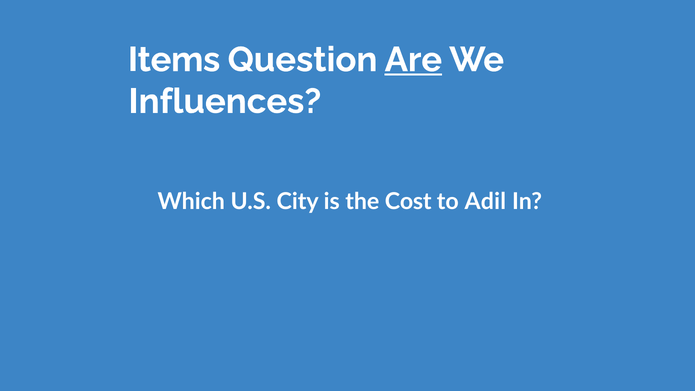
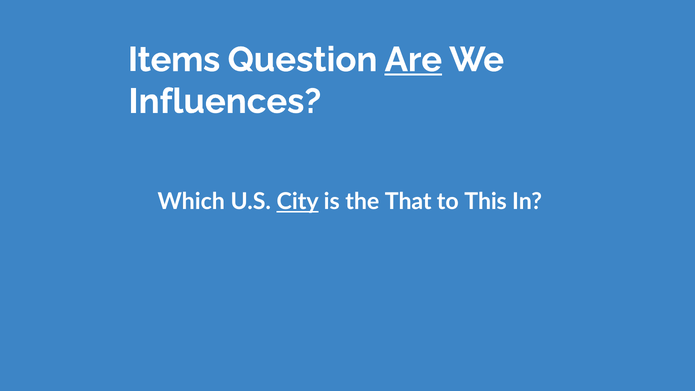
City underline: none -> present (298, 202)
Cost: Cost -> That (408, 202)
Adil: Adil -> This (486, 202)
